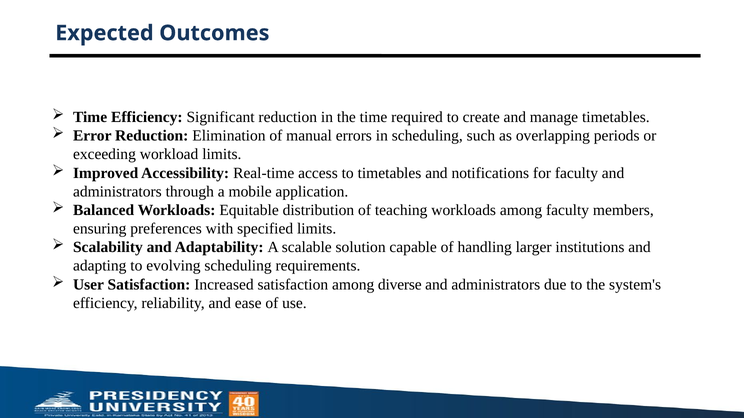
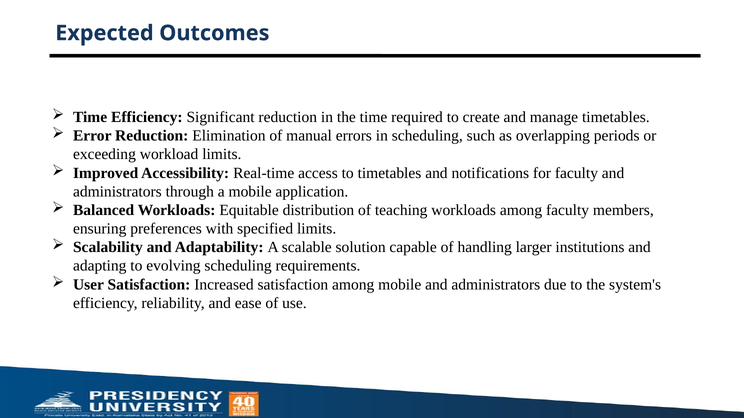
among diverse: diverse -> mobile (400, 285)
